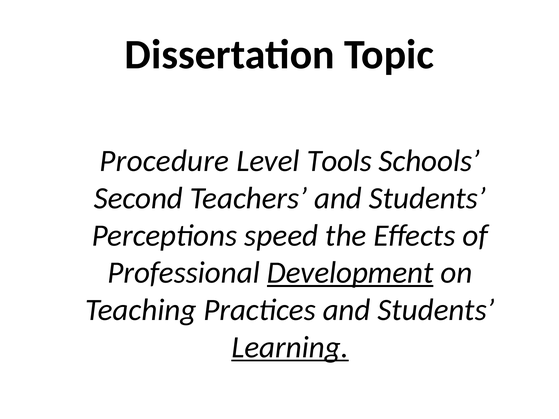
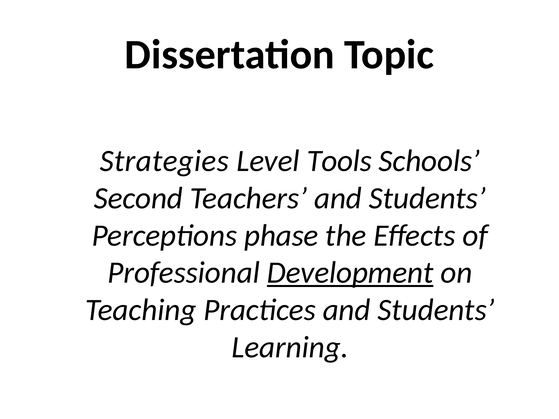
Procedure: Procedure -> Strategies (164, 161)
speed: speed -> phase (281, 236)
Learning underline: present -> none (290, 347)
